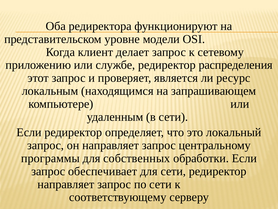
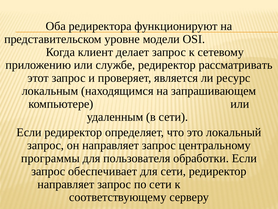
распределения: распределения -> рассматривать (236, 65)
собственных: собственных -> пользователя (137, 158)
